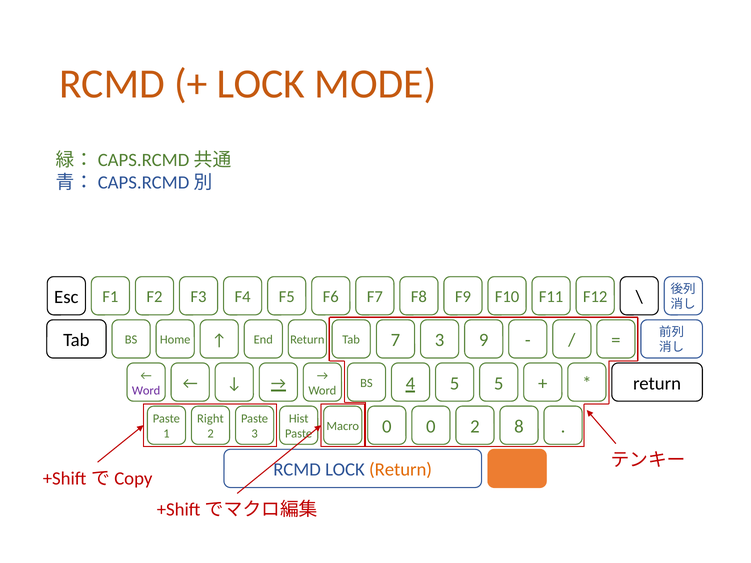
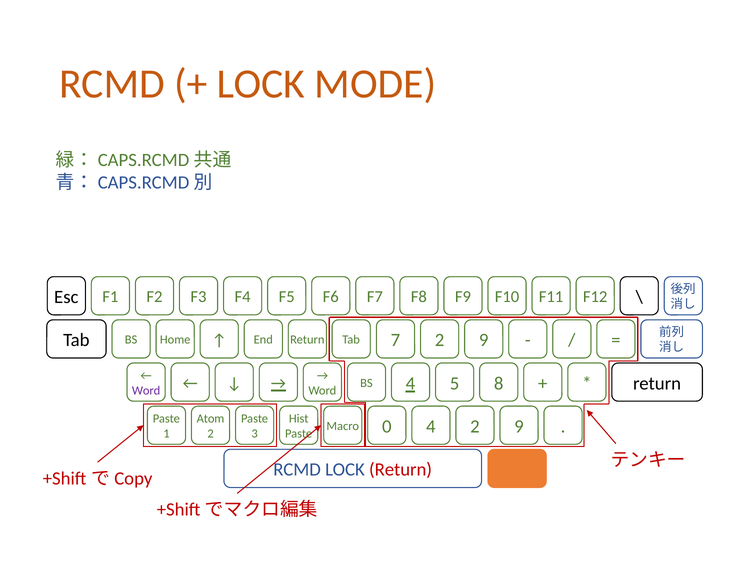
7 3: 3 -> 2 (440, 340)
5 5: 5 -> 8 (499, 384)
Right: Right -> Atom (211, 419)
0 0: 0 -> 4 (431, 427)
8: 8 -> 9 (519, 427)
Return colour: orange -> red (401, 470)
